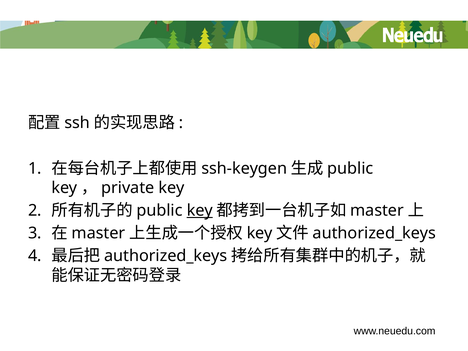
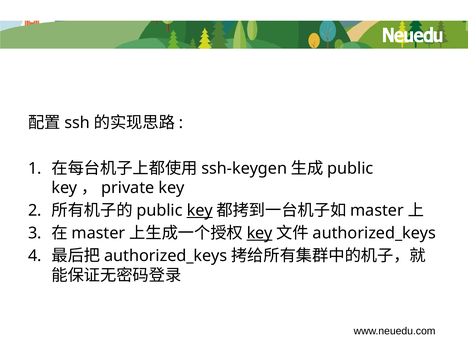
key underline: none -> present (260, 233)
